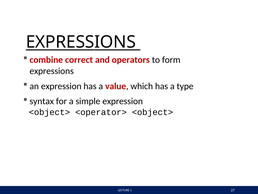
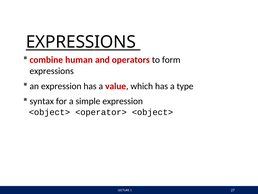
correct: correct -> human (79, 60)
